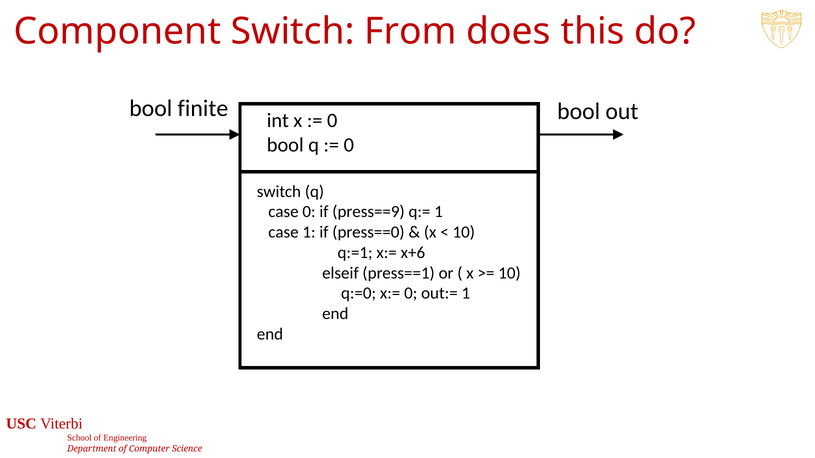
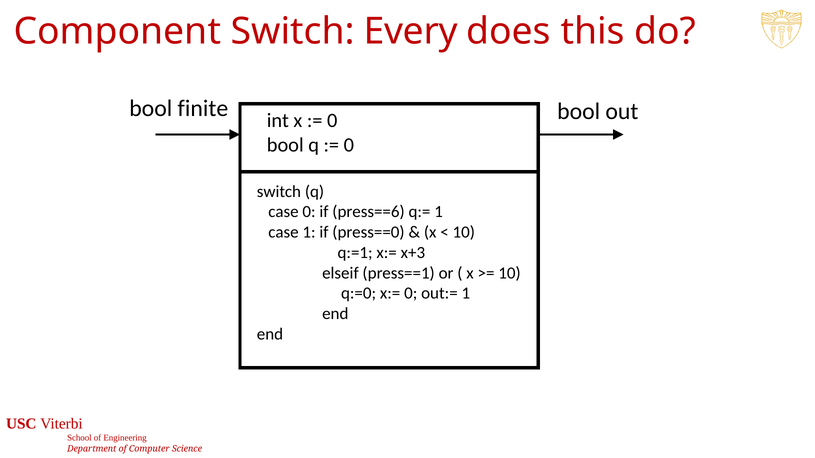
From: From -> Every (411, 32)
press==9: press==9 -> press==6 (369, 212)
x+6: x+6 -> x+3 (413, 253)
